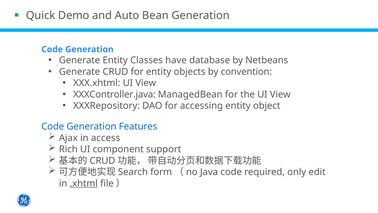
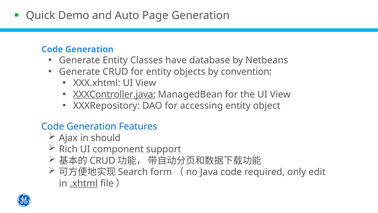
Bean: Bean -> Page (155, 16)
XXXController.java underline: none -> present (114, 94)
access: access -> should (106, 138)
